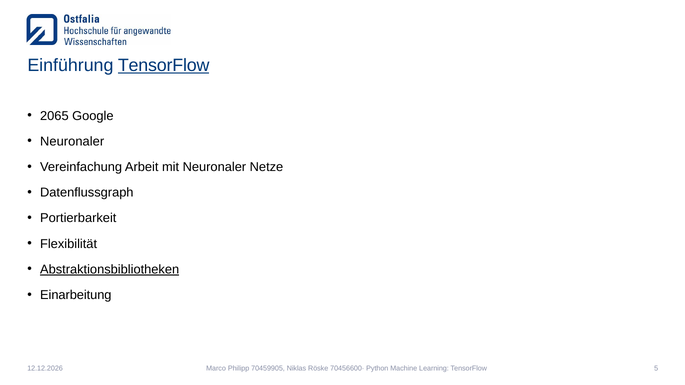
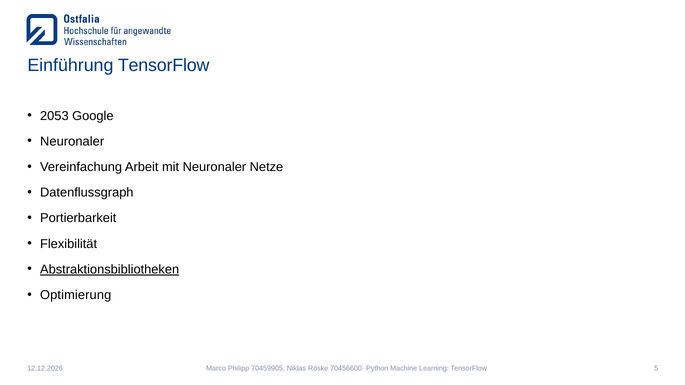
TensorFlow underline: present -> none (164, 65)
2065: 2065 -> 2053 (54, 116)
Einarbeitung: Einarbeitung -> Optimierung (76, 295)
